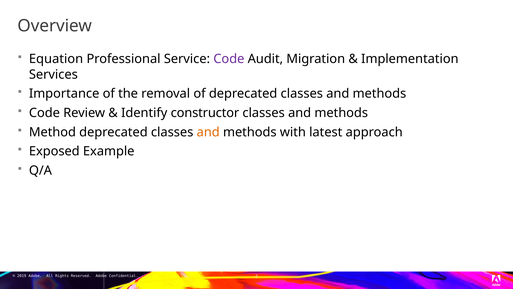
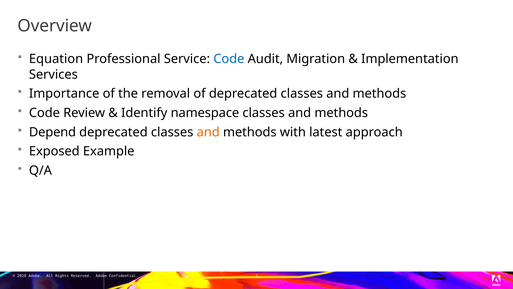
Code colour: purple -> blue (229, 59)
constructor: constructor -> namespace (205, 113)
Method: Method -> Depend (52, 132)
